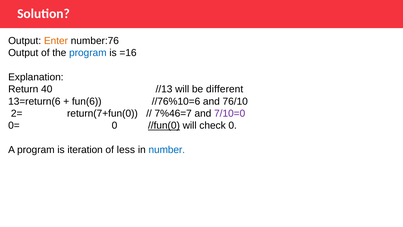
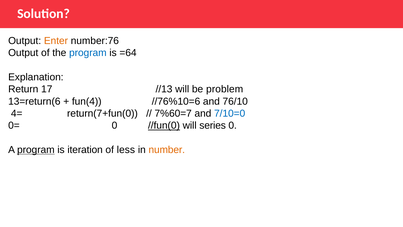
=16: =16 -> =64 (128, 53)
40: 40 -> 17 (47, 89)
different: different -> problem (225, 89)
fun(6: fun(6 -> fun(4 (87, 101)
2=: 2= -> 4= (17, 113)
7%46=7: 7%46=7 -> 7%60=7 (173, 113)
7/10=0 colour: purple -> blue (230, 113)
check: check -> series (213, 125)
program underline: none -> present (36, 150)
number colour: blue -> orange (167, 150)
